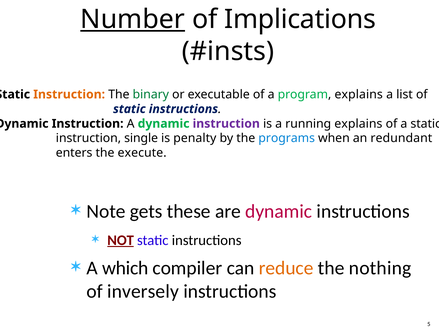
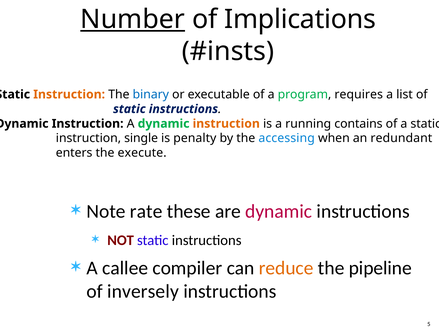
binary colour: green -> blue (151, 94)
program explains: explains -> requires (359, 94)
instruction colour: purple -> orange (226, 124)
running explains: explains -> contains (358, 124)
programs: programs -> accessing (287, 138)
gets: gets -> rate (146, 212)
NOT underline: present -> none (121, 240)
which: which -> callee (125, 268)
nothing: nothing -> pipeline (380, 268)
